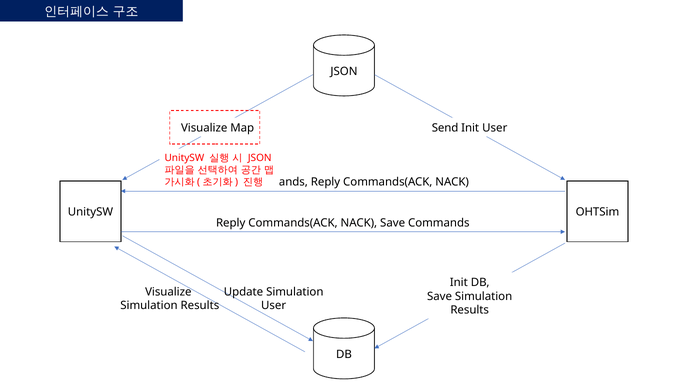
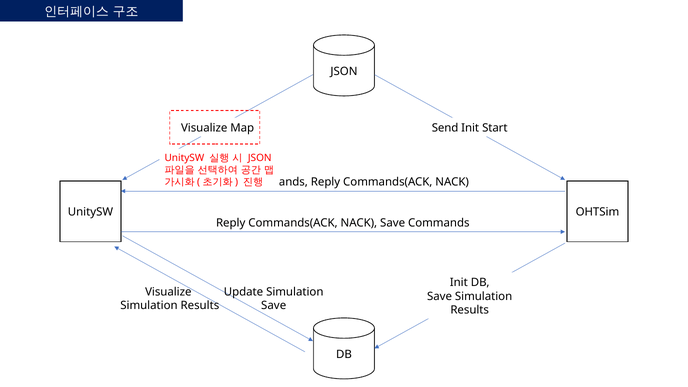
Init User: User -> Start (495, 128)
User: User -> Save (274, 306)
